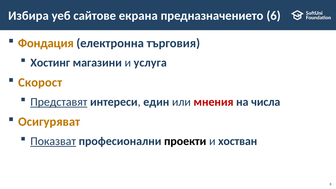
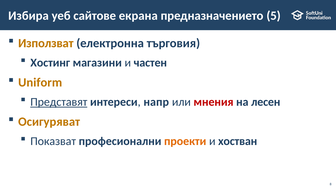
6: 6 -> 5 (274, 16)
Фондация: Фондация -> Използват (46, 43)
услуга: услуга -> частен (150, 63)
Скорост: Скорост -> Uniform (40, 82)
един: един -> напр (156, 102)
числа: числа -> лесен (266, 102)
Показват underline: present -> none (53, 141)
проекти colour: black -> orange (185, 141)
